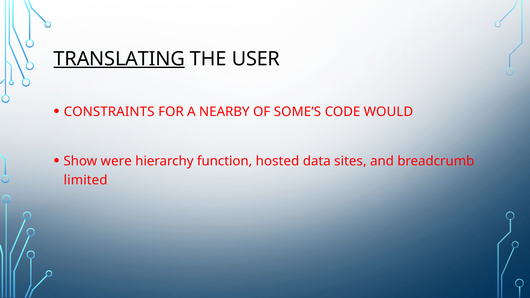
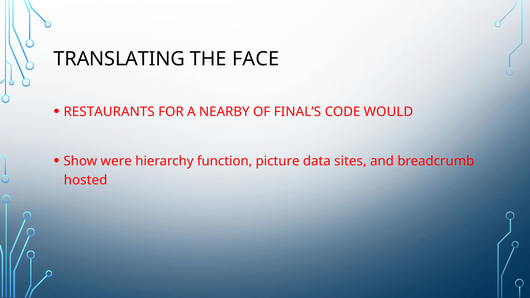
TRANSLATING underline: present -> none (119, 59)
USER: USER -> FACE (256, 59)
CONSTRAINTS: CONSTRAINTS -> RESTAURANTS (109, 112)
SOME’S: SOME’S -> FINAL’S (297, 112)
hosted: hosted -> picture (278, 161)
limited: limited -> hosted (86, 180)
